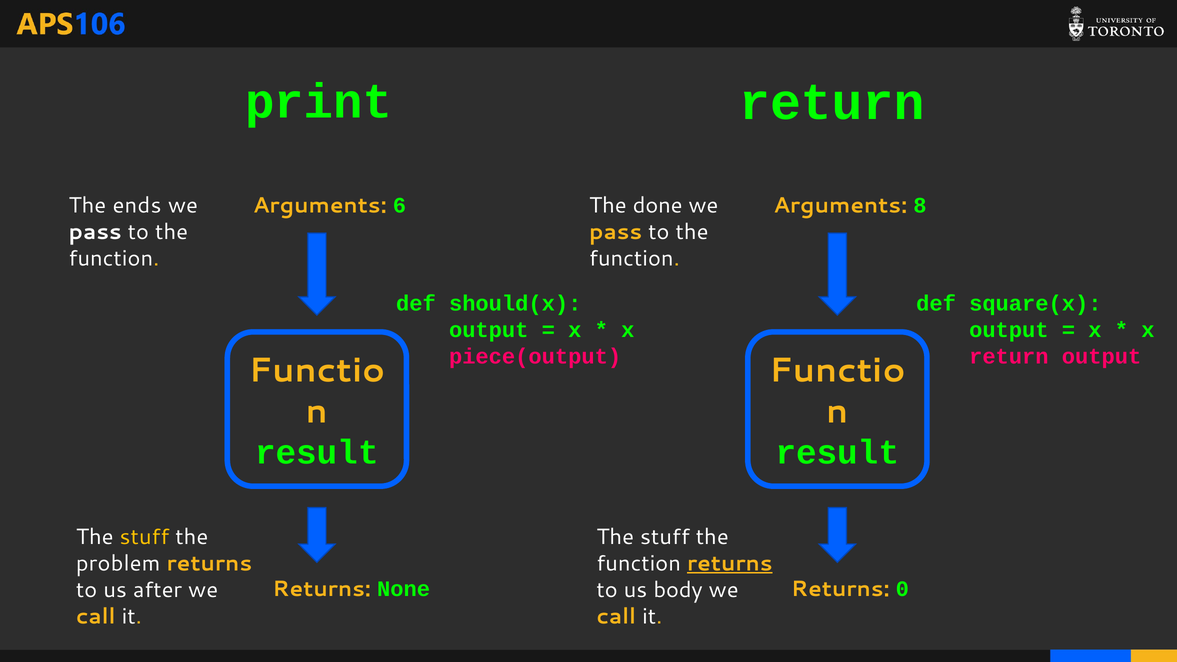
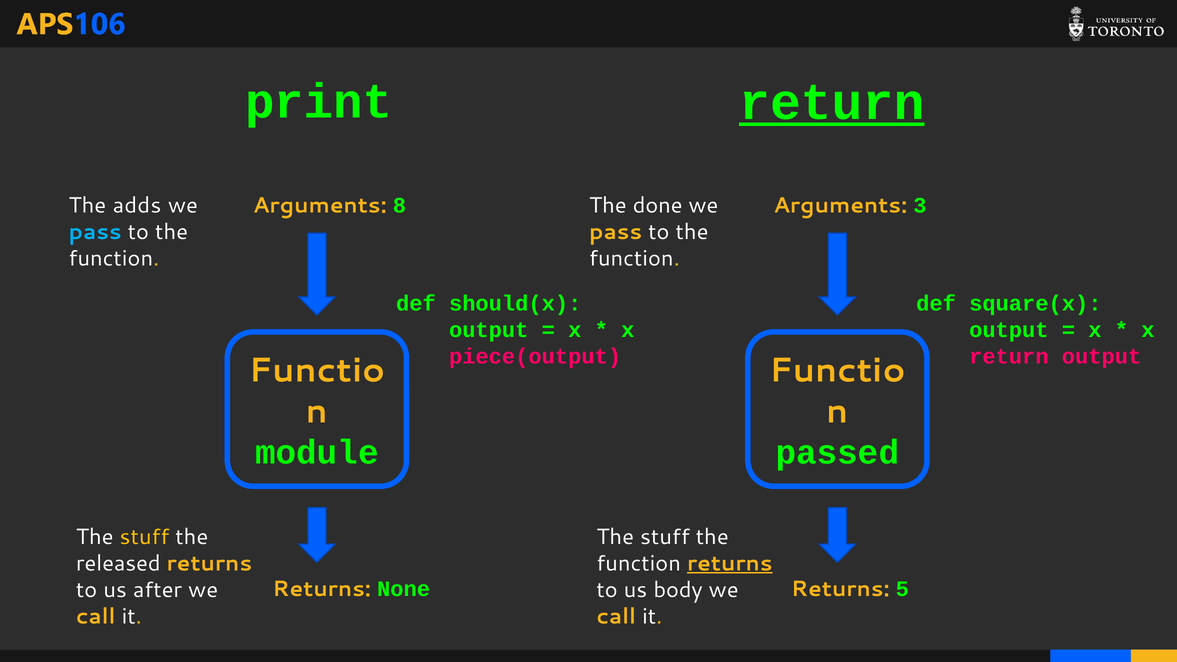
return underline: none -> present (832, 102)
6: 6 -> 8 (399, 205)
8: 8 -> 3 (920, 205)
ends: ends -> adds (137, 206)
pass colour: white -> light blue (95, 232)
result: result -> module (317, 453)
result: result -> passed (837, 453)
problem: problem -> released (118, 563)
0: 0 -> 5 (902, 589)
